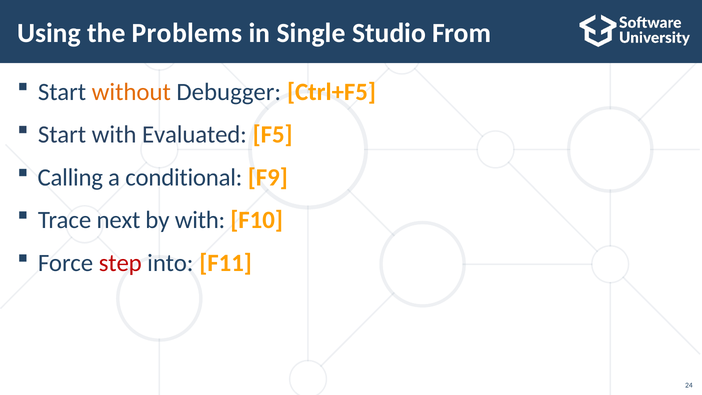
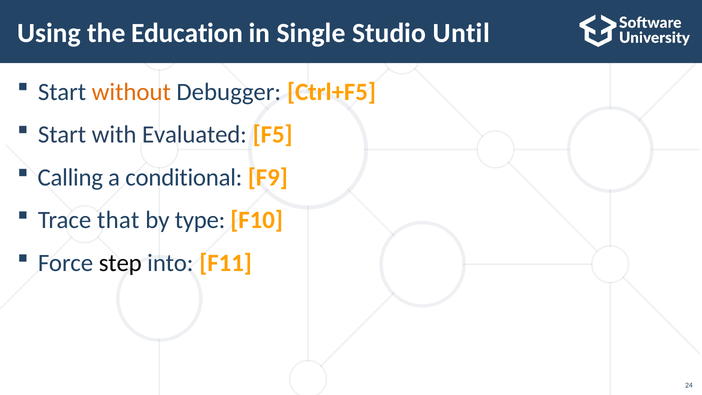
Problems: Problems -> Education (187, 33)
From: From -> Until (461, 33)
next: next -> that (118, 220)
by with: with -> type (200, 220)
step colour: red -> black (120, 263)
